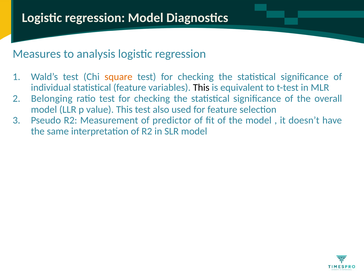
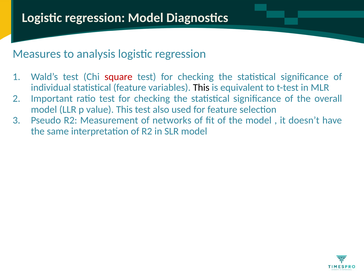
square colour: orange -> red (119, 77)
Belonging: Belonging -> Important (52, 99)
predictor: predictor -> networks (172, 120)
